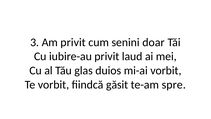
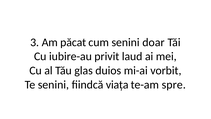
Am privit: privit -> păcat (73, 42)
Te vorbit: vorbit -> senini (53, 84)
găsit: găsit -> viața (117, 84)
